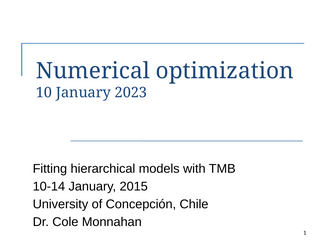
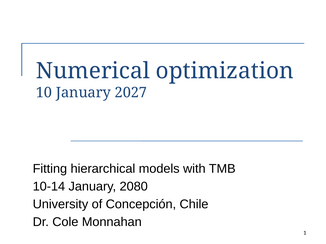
2023: 2023 -> 2027 (131, 93)
2015: 2015 -> 2080 (134, 187)
